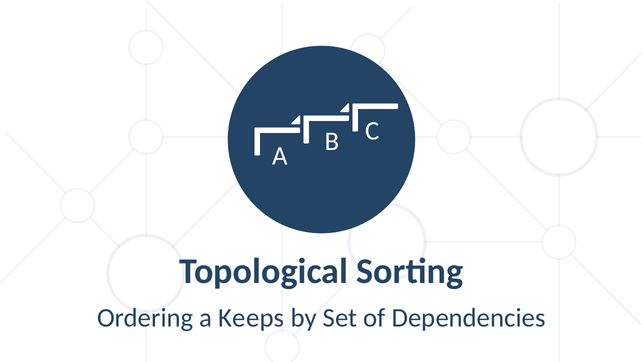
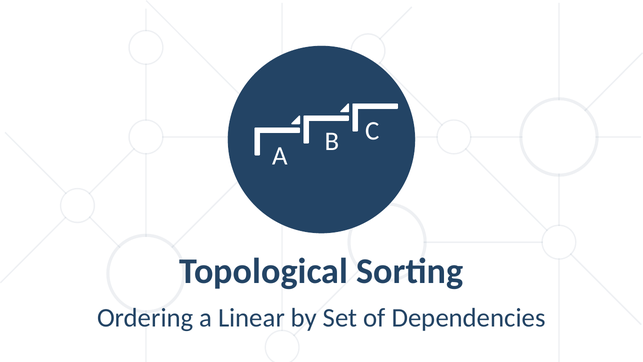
Keeps: Keeps -> Linear (251, 318)
